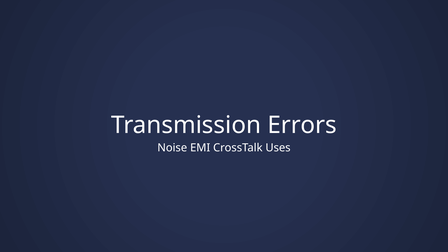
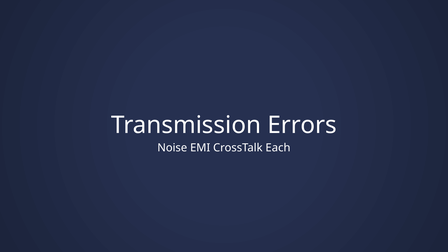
Uses: Uses -> Each (278, 148)
